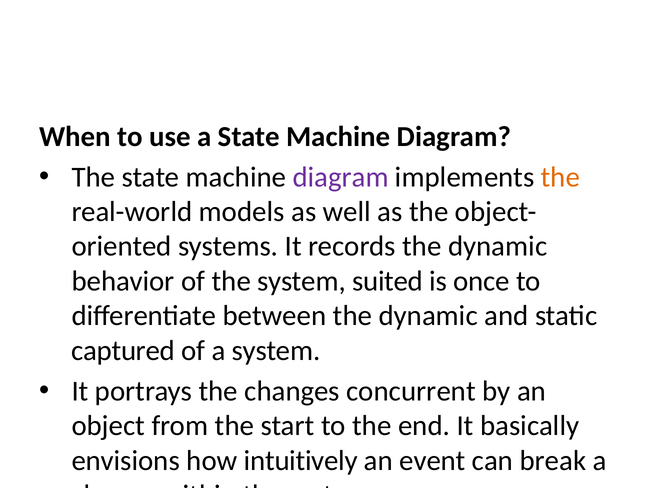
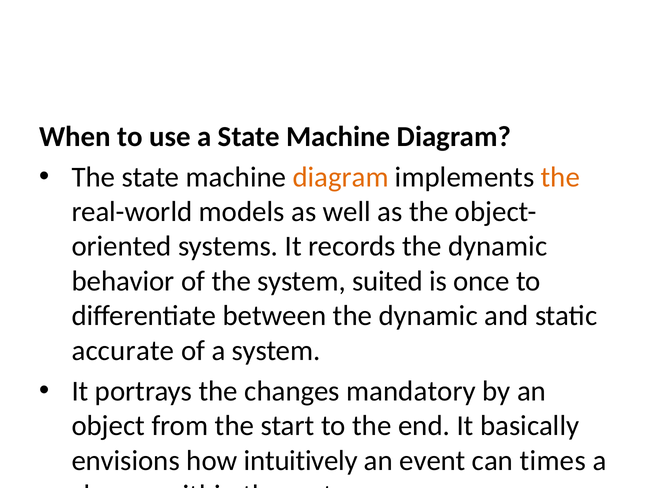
diagram colour: purple -> orange (341, 177)
captured: captured -> accurate (123, 350)
concurrent: concurrent -> mandatory (411, 391)
break: break -> times (553, 460)
